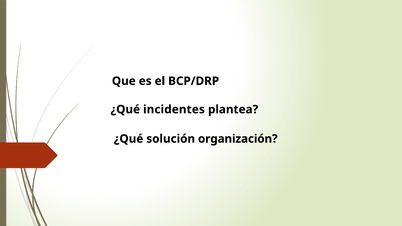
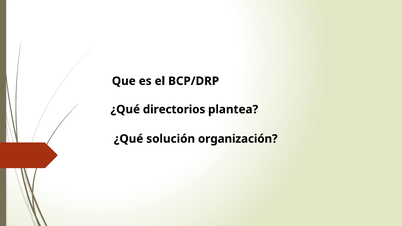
incidentes: incidentes -> directorios (174, 109)
